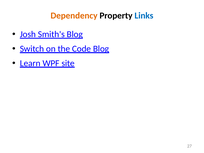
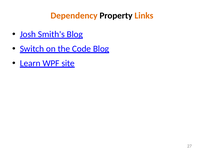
Links colour: blue -> orange (144, 16)
